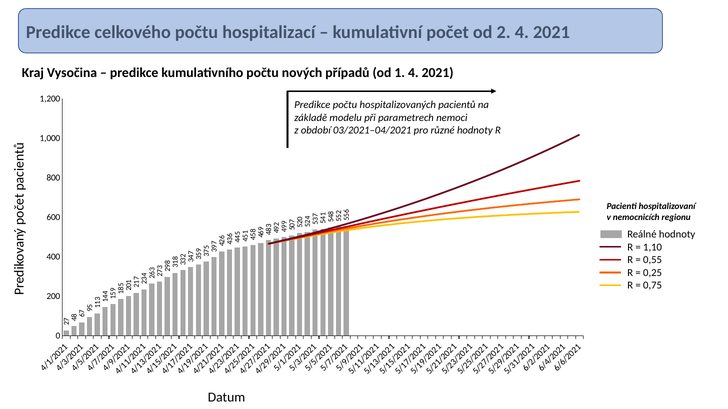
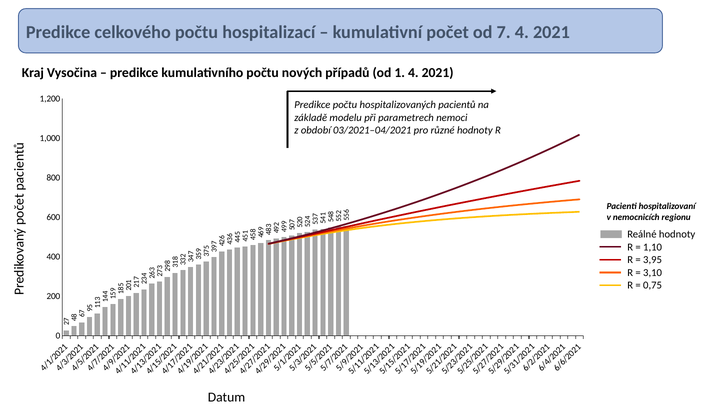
od 2: 2 -> 7 (504, 32)
0,55: 0,55 -> 3,95 (653, 260)
0,25: 0,25 -> 3,10 (653, 273)
